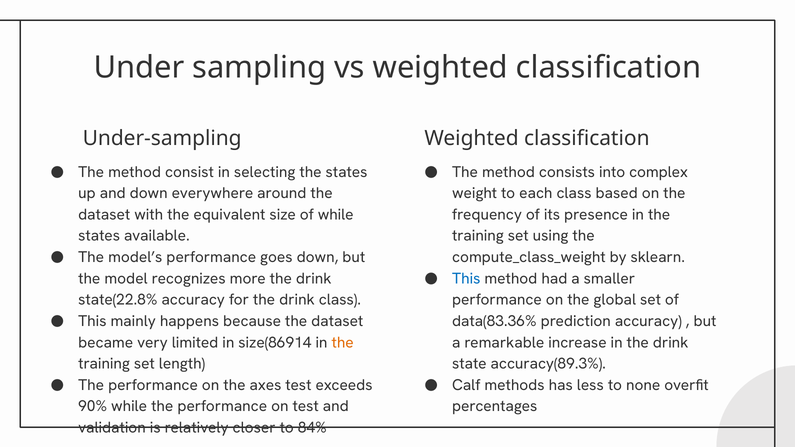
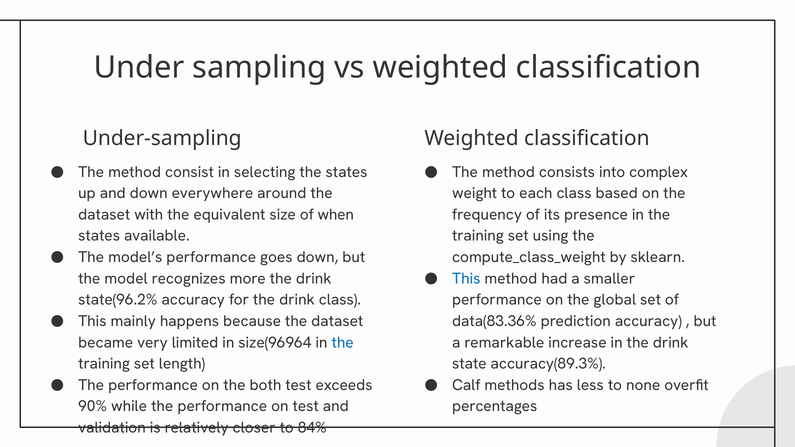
of while: while -> when (336, 215)
state(22.8%: state(22.8% -> state(96.2% (118, 300)
size(86914: size(86914 -> size(96964 (275, 343)
the colour: orange -> blue (343, 343)
axes: axes -> both (265, 385)
